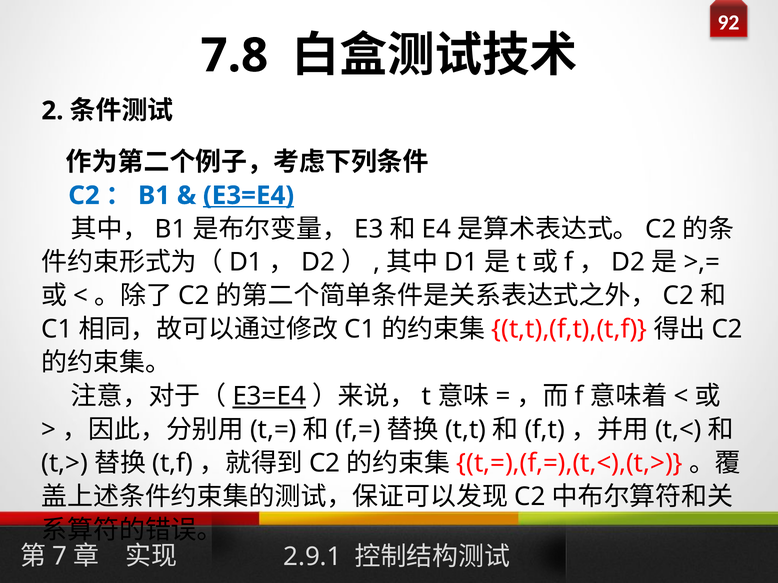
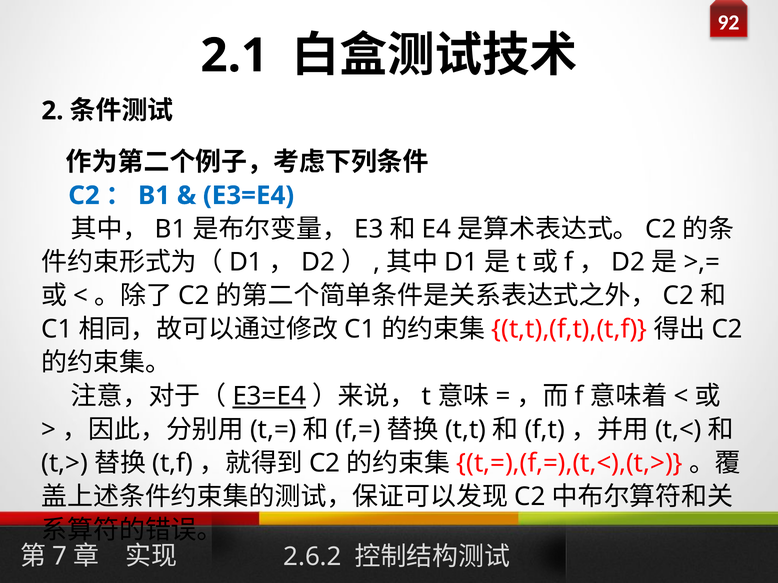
7.8: 7.8 -> 2.1 (234, 56)
E3=E4 underline: present -> none (249, 196)
2.9.1: 2.9.1 -> 2.6.2 (312, 557)
